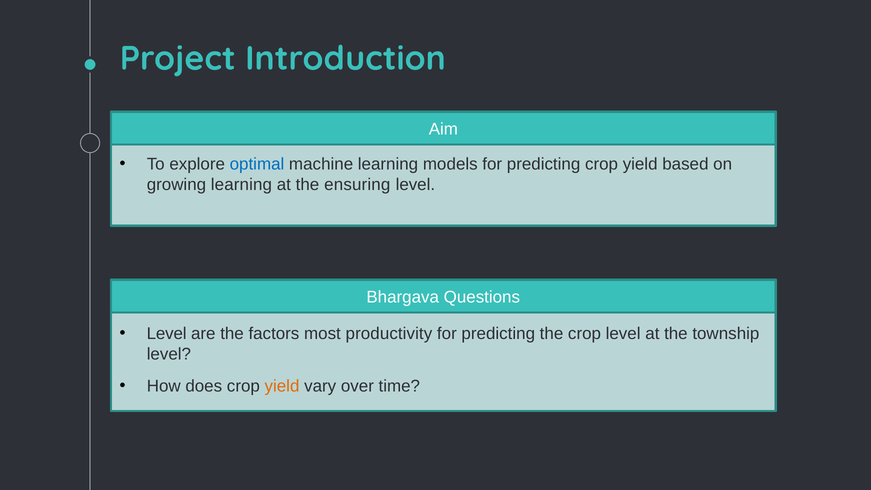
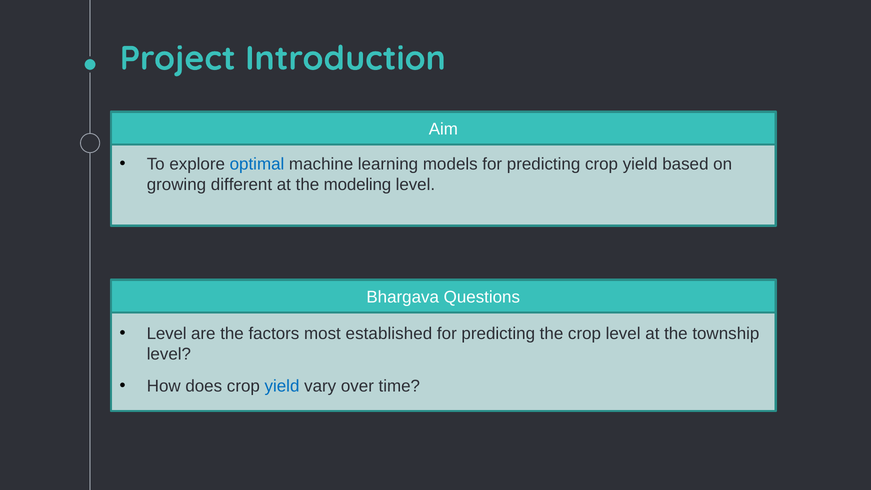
growing learning: learning -> different (241, 185)
ensuring: ensuring -> modeling (357, 185)
productivity: productivity -> established (389, 334)
yield colour: orange -> blue (282, 386)
